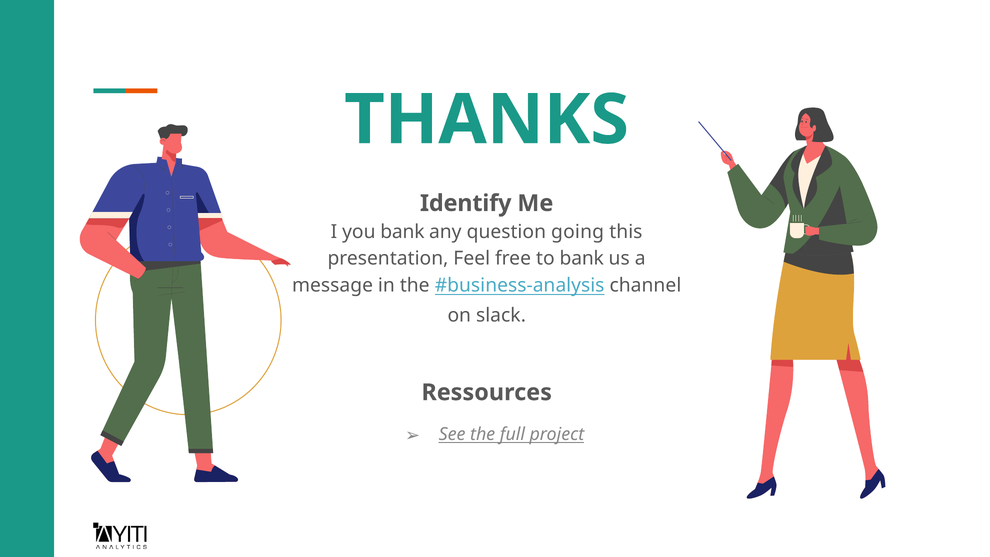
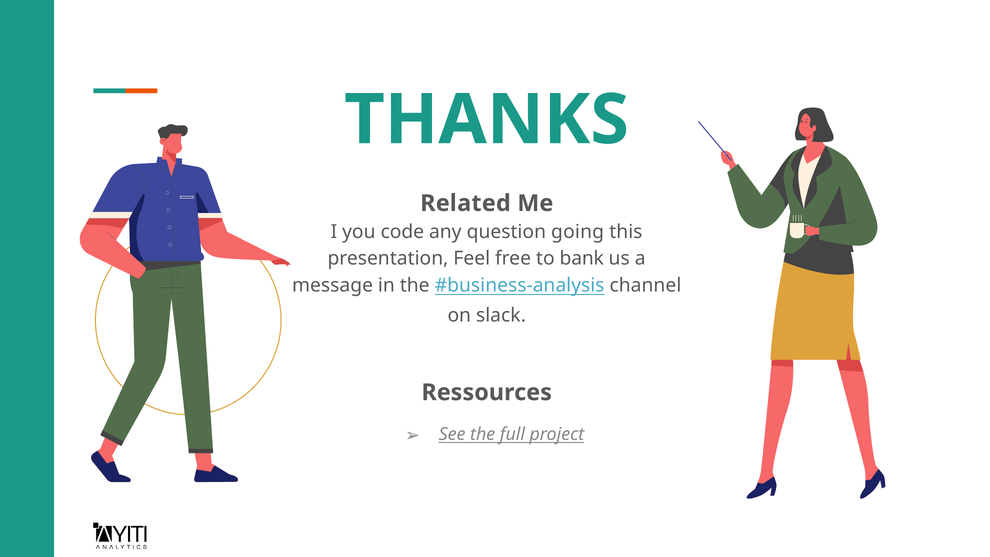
Identify: Identify -> Related (466, 203)
you bank: bank -> code (402, 232)
